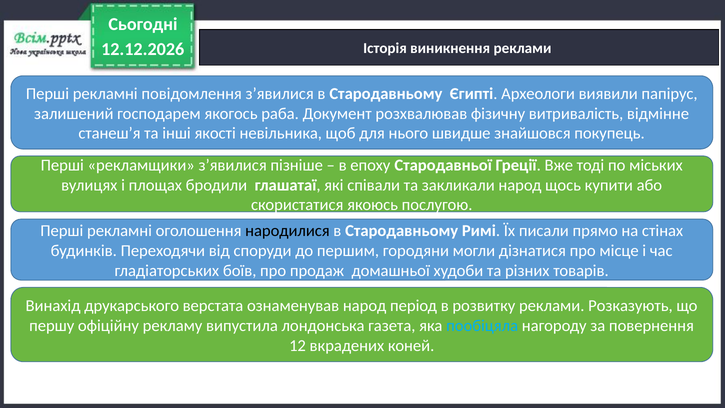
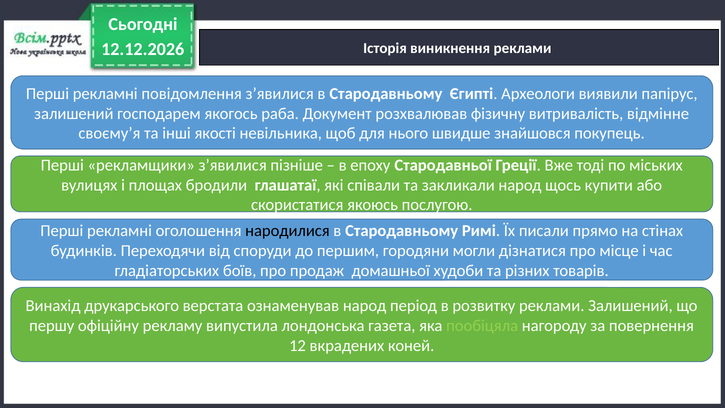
станеш’я: станеш’я -> своєму’я (109, 133)
реклами Розказують: Розказують -> Залишений (630, 306)
пообіцяла colour: light blue -> light green (482, 326)
